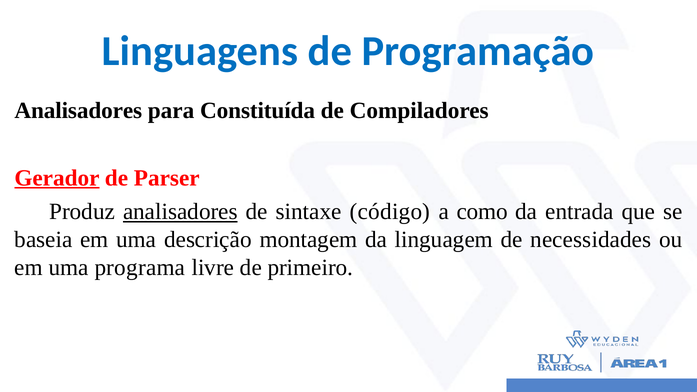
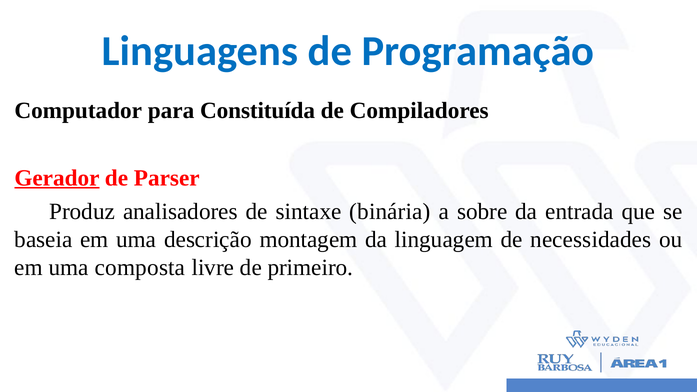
Analisadores: Analisadores -> Computador (78, 111)
analisadores underline: present -> none (180, 212)
código: código -> binária (390, 212)
como: como -> sobre (482, 212)
programa: programa -> composta (140, 267)
